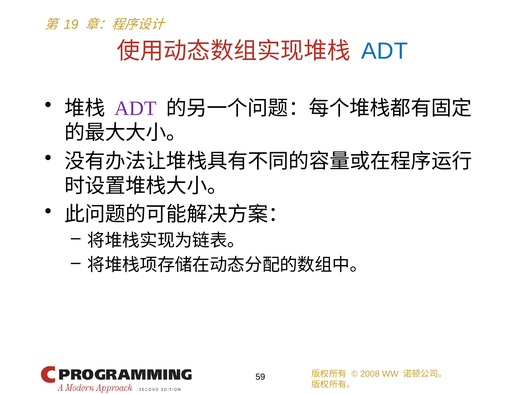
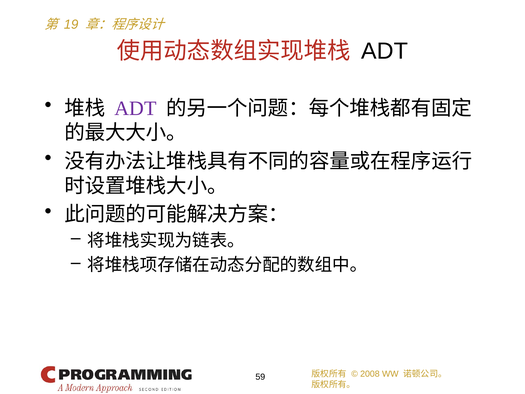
ADT colour: blue -> black (385, 51)
